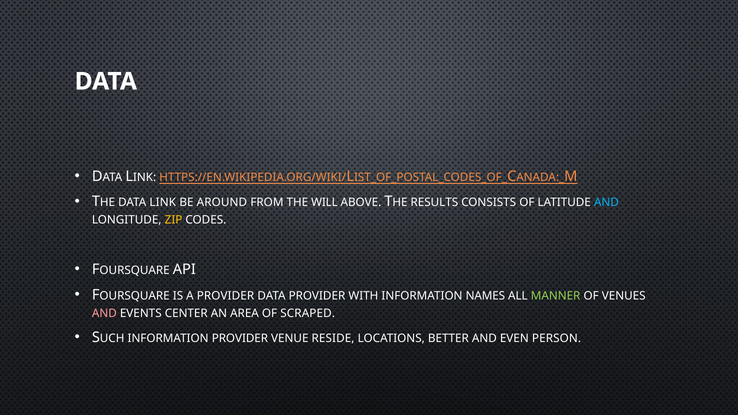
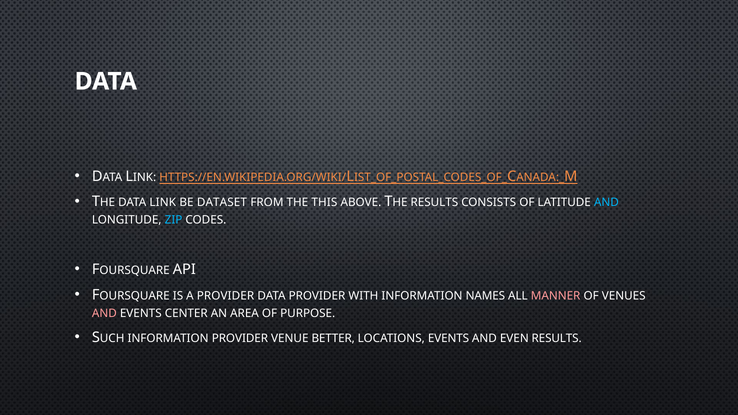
AROUND: AROUND -> DATASET (222, 203)
WILL: WILL -> THIS (324, 203)
ZIP colour: yellow -> light blue (174, 220)
MANNER colour: light green -> pink (556, 296)
SCRAPED: SCRAPED -> PURPOSE (308, 313)
RESIDE: RESIDE -> BETTER (333, 339)
LOCATIONS BETTER: BETTER -> EVENTS (448, 339)
EVEN PERSON: PERSON -> RESULTS (557, 339)
